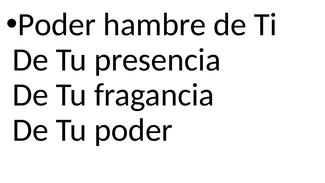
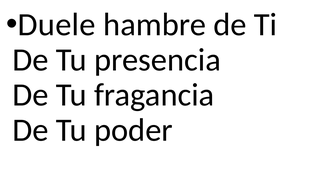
Poder: Poder -> Duele (57, 25)
